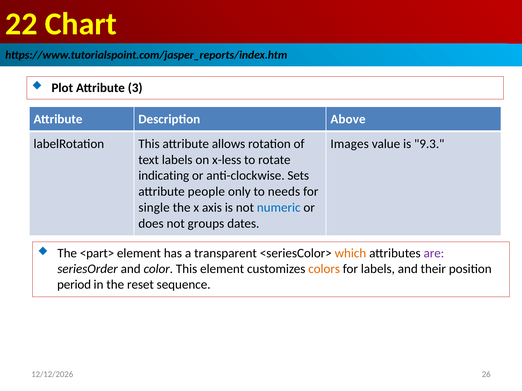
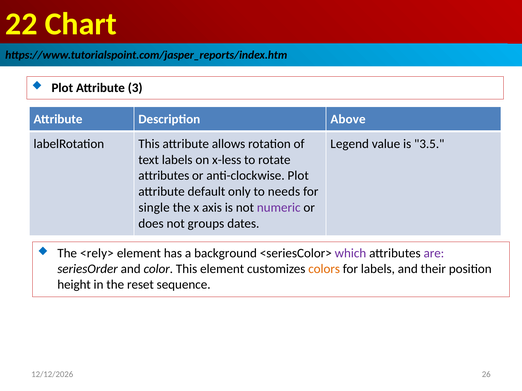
Images: Images -> Legend (350, 144)
9.3: 9.3 -> 3.5 (429, 144)
indicating: indicating -> attributes (164, 176)
anti-clockwise Sets: Sets -> Plot (298, 176)
people: people -> default (206, 192)
numeric colour: blue -> purple (279, 208)
<part>: <part> -> <rely> (97, 254)
transparent: transparent -> background (226, 254)
which colour: orange -> purple (350, 254)
period: period -> height (74, 285)
